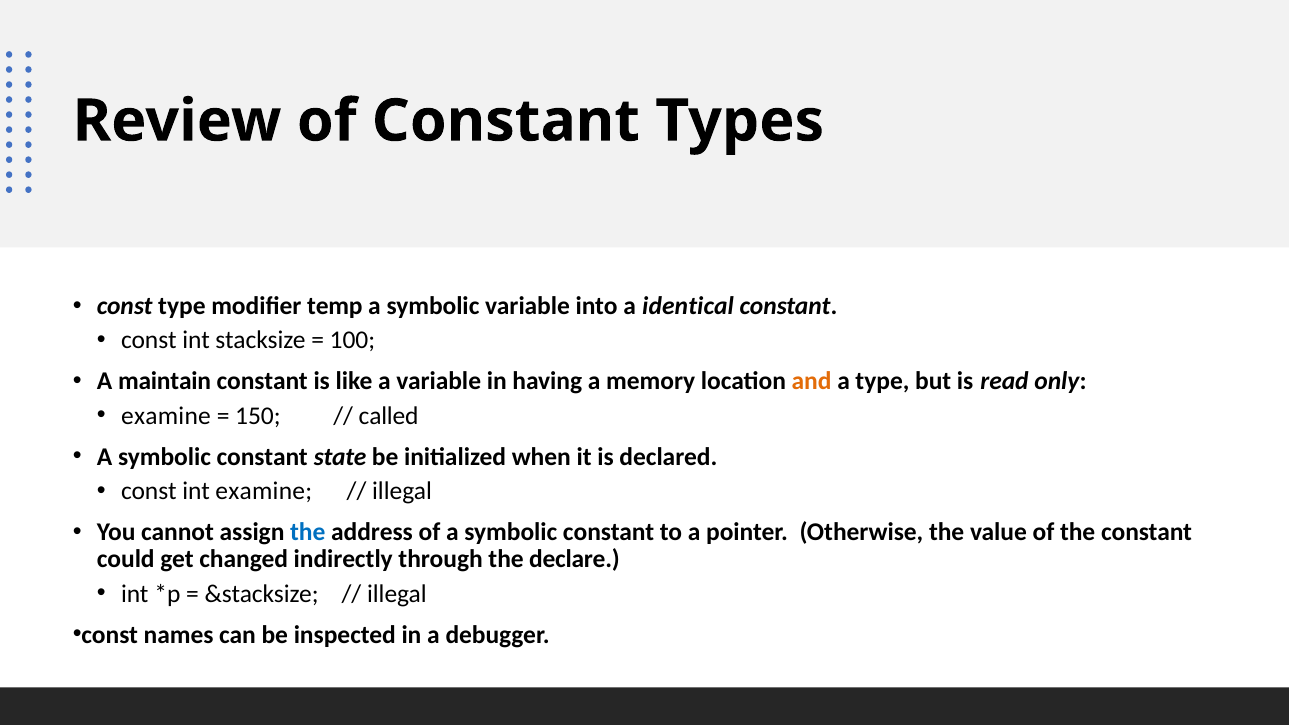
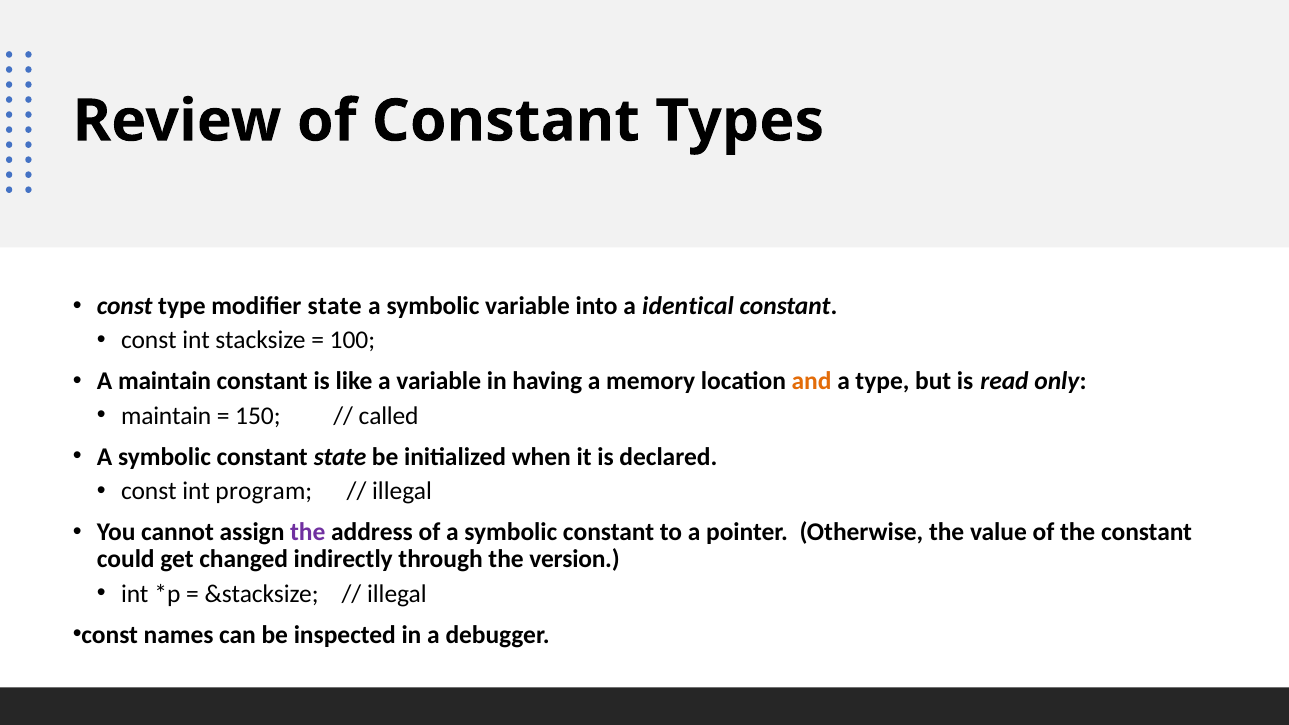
modifier temp: temp -> state (335, 306)
examine: examine -> maintain (166, 416)
int examine: examine -> program (264, 491)
the colour: blue -> purple (308, 532)
declare: declare -> version (575, 559)
